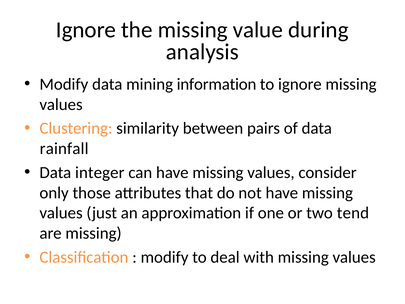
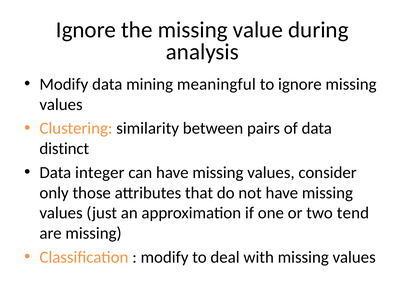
information: information -> meaningful (216, 84)
rainfall: rainfall -> distinct (64, 149)
